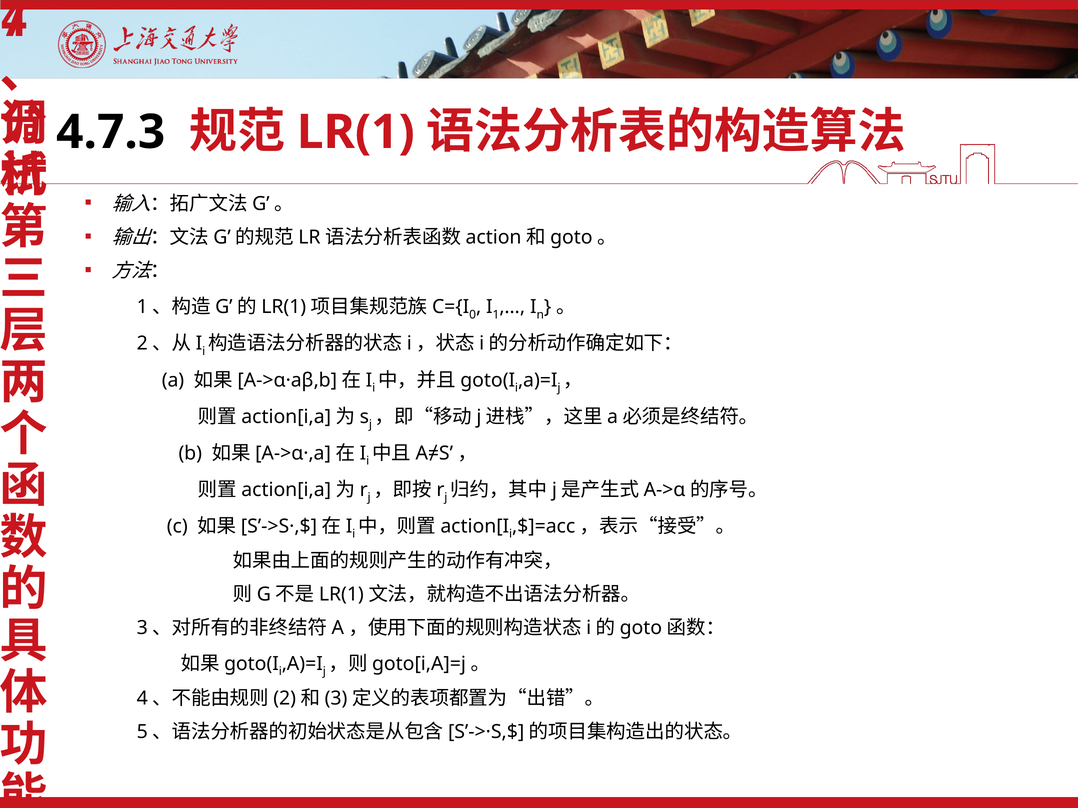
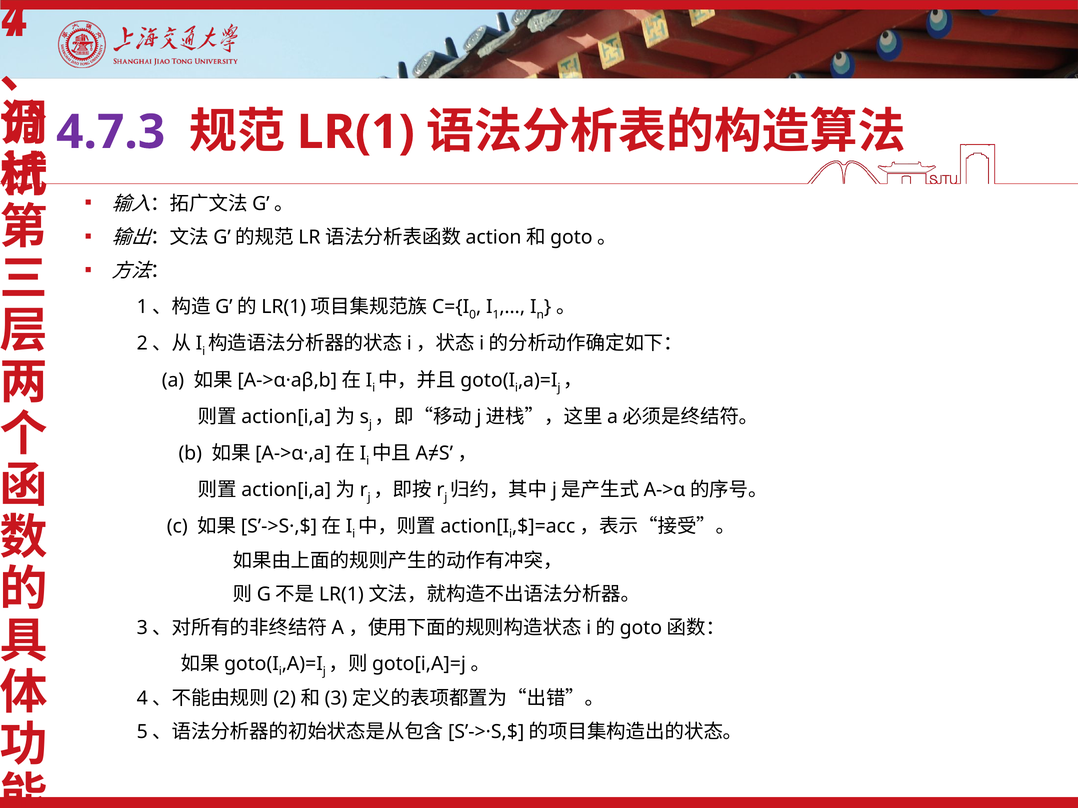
4.7.3 colour: black -> purple (111, 132)
